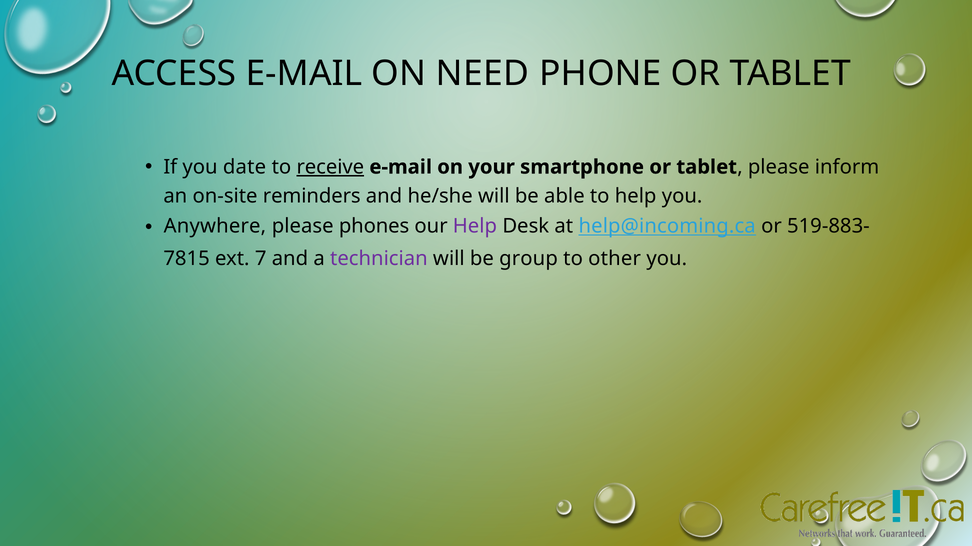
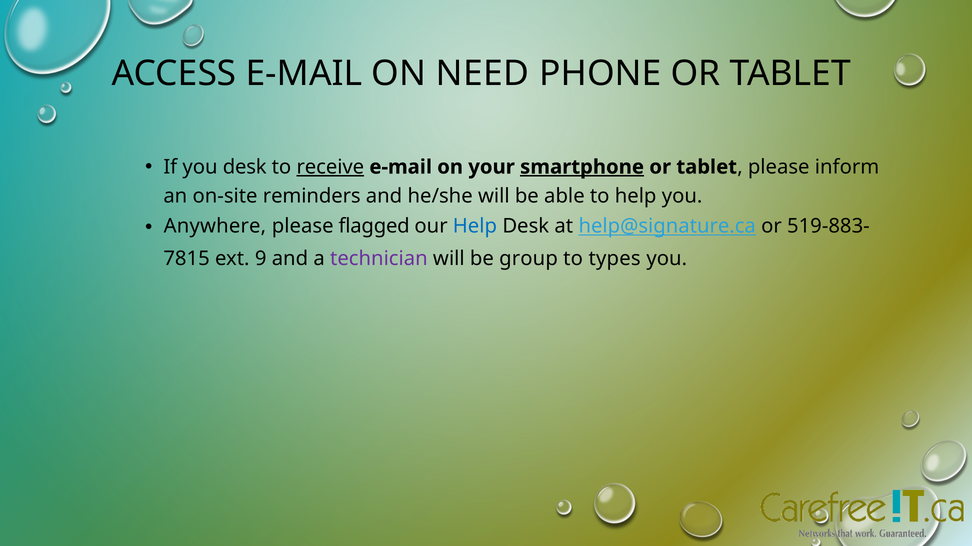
you date: date -> desk (245, 167)
smartphone underline: none -> present (582, 167)
phones: phones -> flagged (374, 226)
Help colour: purple -> blue (475, 226)
help@incoming.ca: help@incoming.ca -> help@signature.ca (667, 226)
7: 7 -> 9 (261, 259)
other: other -> types (615, 259)
